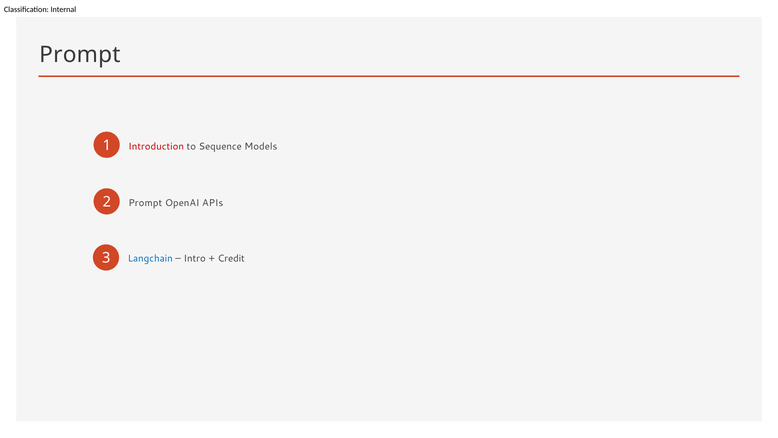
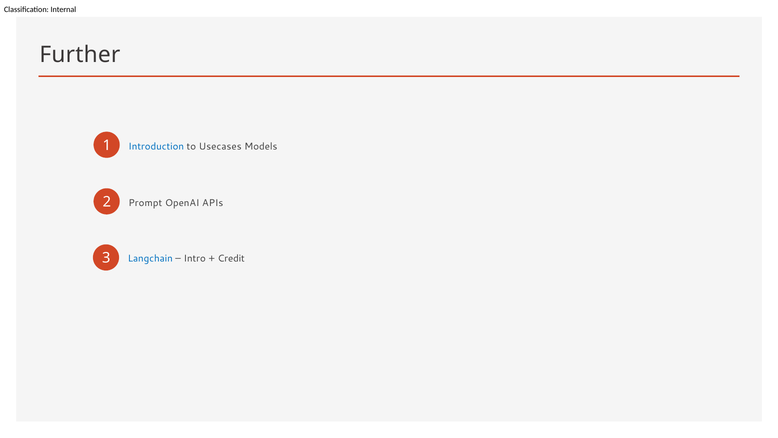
Prompt: Prompt -> Further (80, 54)
Introduction colour: red -> blue (156, 146)
Sequence: Sequence -> Usecases (220, 146)
